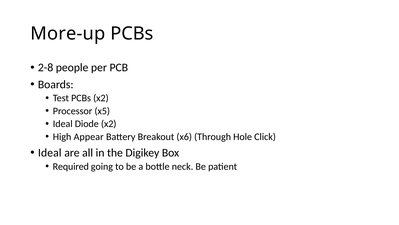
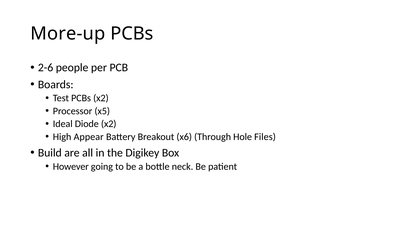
2-8: 2-8 -> 2-6 (46, 67)
Click: Click -> Files (265, 136)
Ideal: Ideal -> Build (50, 152)
Required: Required -> However (71, 166)
